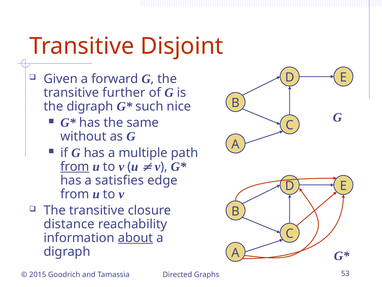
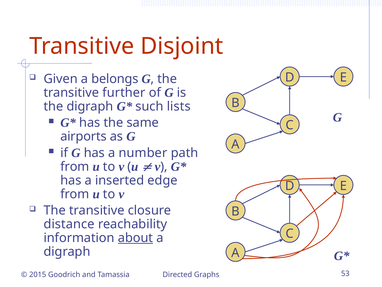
forward: forward -> belongs (115, 79)
nice: nice -> lists (179, 106)
without: without -> airports (83, 136)
multiple: multiple -> number (143, 153)
from underline: present -> none (75, 166)
satisfies: satisfies -> inserted (120, 180)
